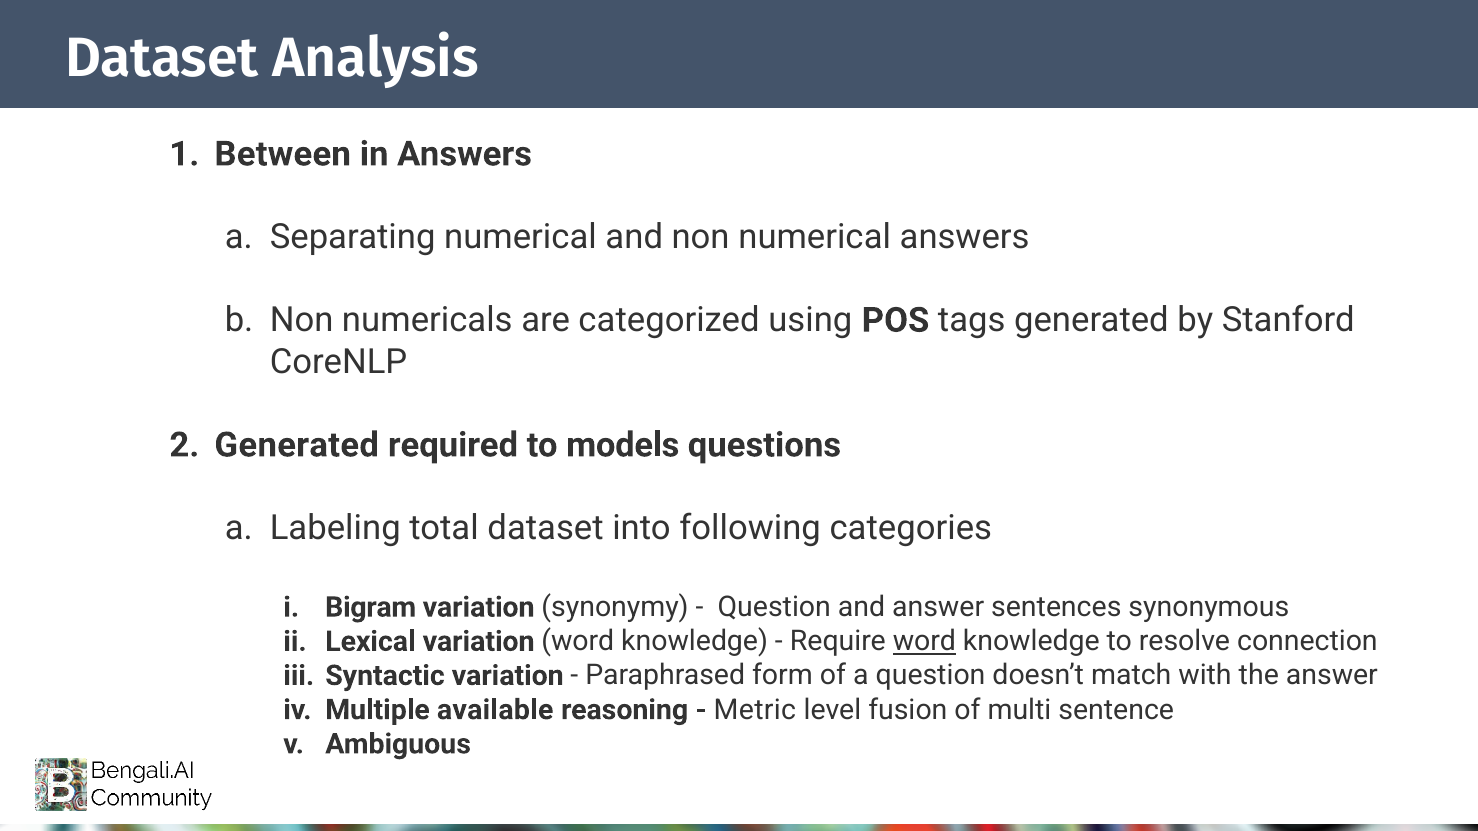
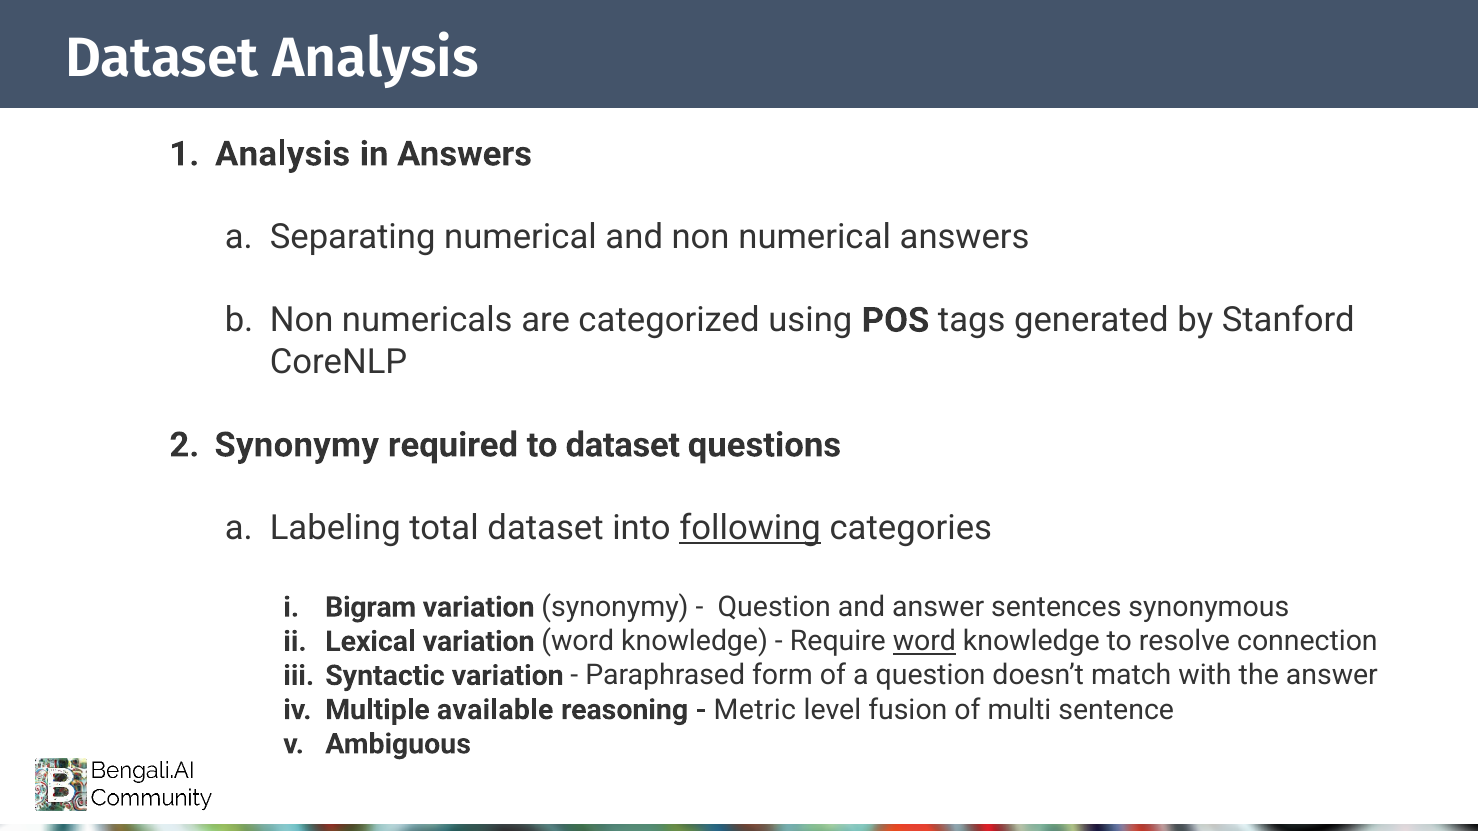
Between: Between -> Analysis (283, 154)
Generated: Generated -> Synonymy (297, 445)
to models: models -> dataset (623, 445)
following underline: none -> present (750, 528)
